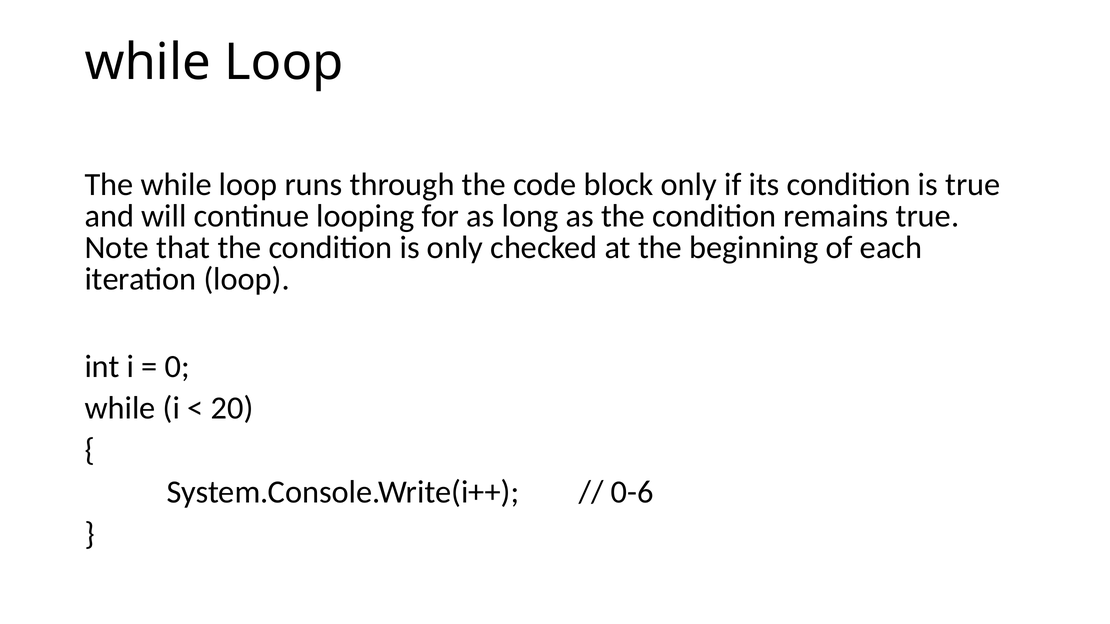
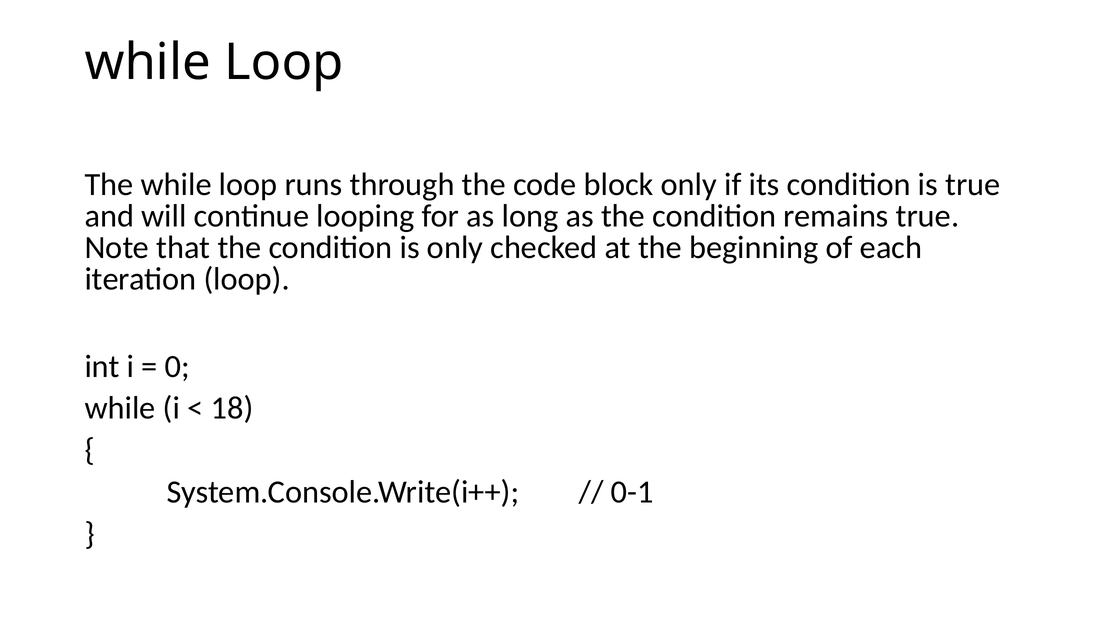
20: 20 -> 18 (232, 409)
0-6: 0-6 -> 0-1 (632, 492)
